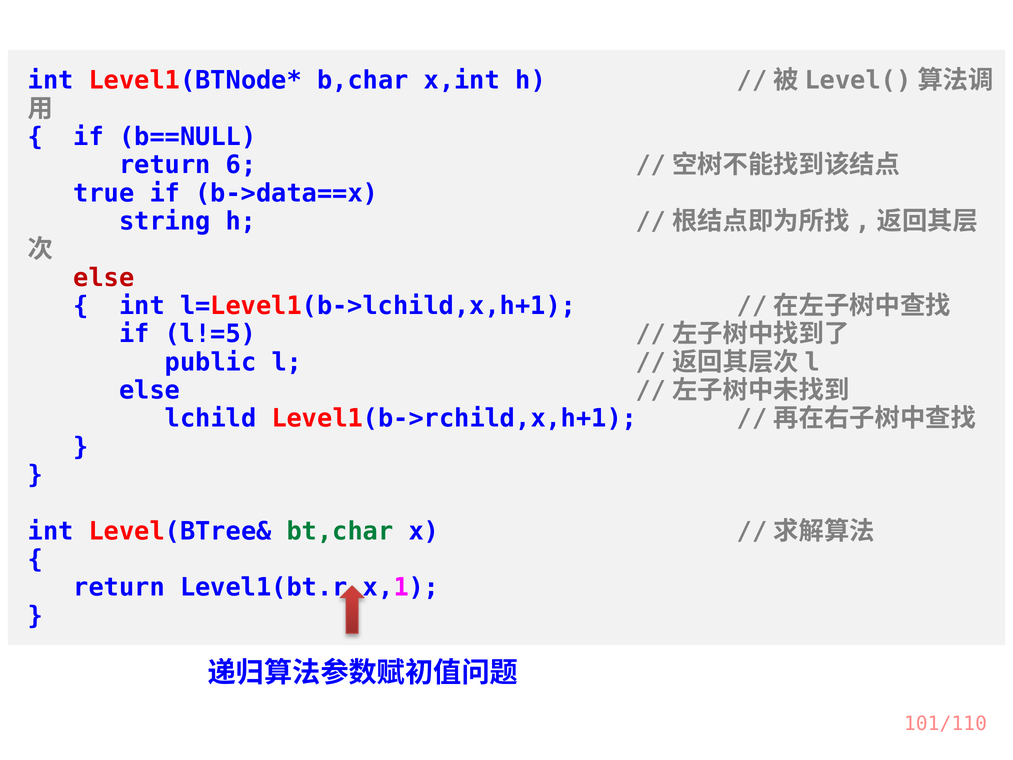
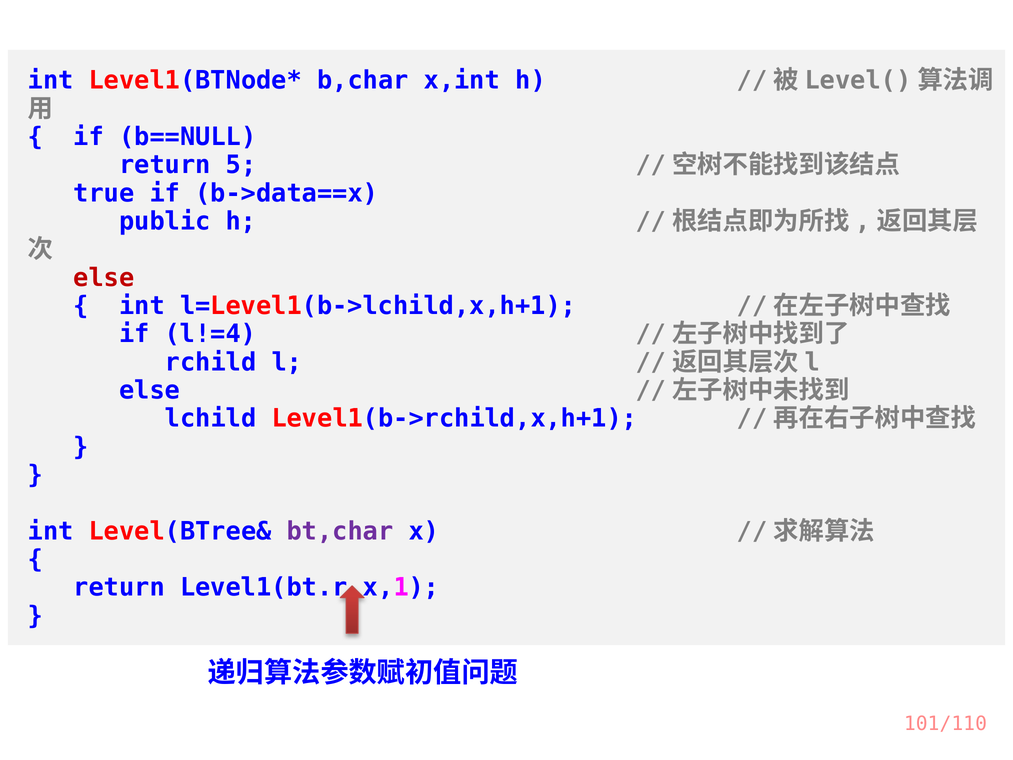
6: 6 -> 5 (241, 165)
string: string -> public (165, 221)
l!=5: l!=5 -> l!=4 (210, 334)
public: public -> rchild (211, 362)
bt,char colour: green -> purple (340, 531)
